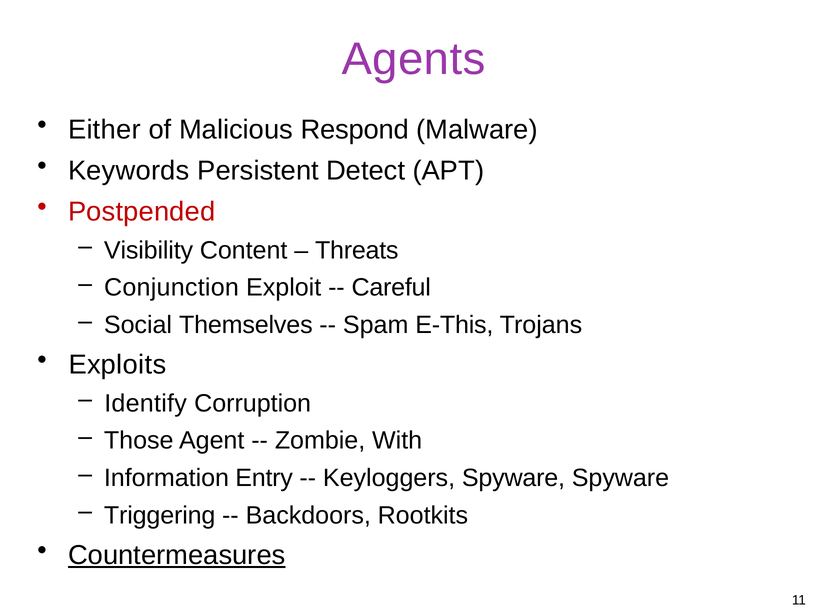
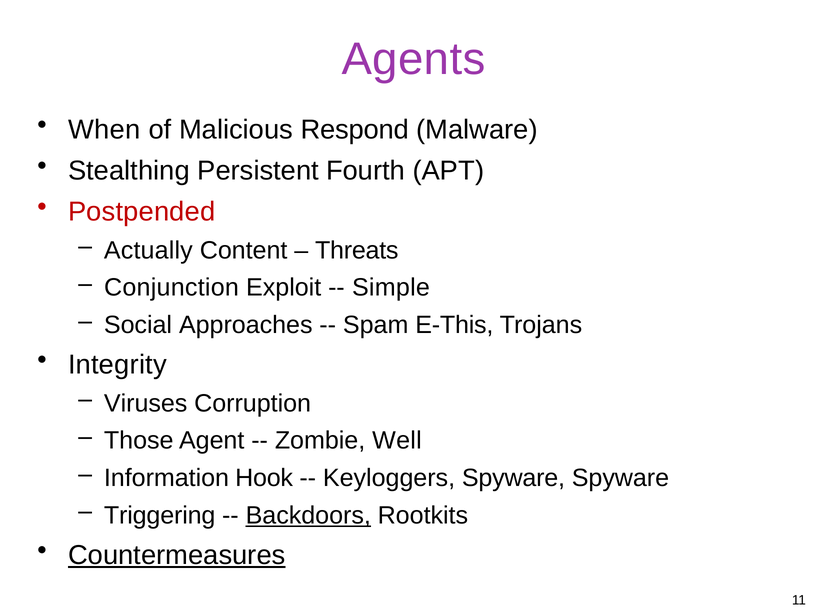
Either: Either -> When (104, 130)
Keywords: Keywords -> Stealthing (129, 171)
Detect: Detect -> Fourth (366, 171)
Visibility: Visibility -> Actually (148, 251)
Careful: Careful -> Simple (391, 288)
Themselves: Themselves -> Approaches (246, 325)
Exploits: Exploits -> Integrity (117, 365)
Identify: Identify -> Viruses (146, 404)
With: With -> Well (397, 441)
Entry: Entry -> Hook (264, 479)
Backdoors underline: none -> present (308, 516)
